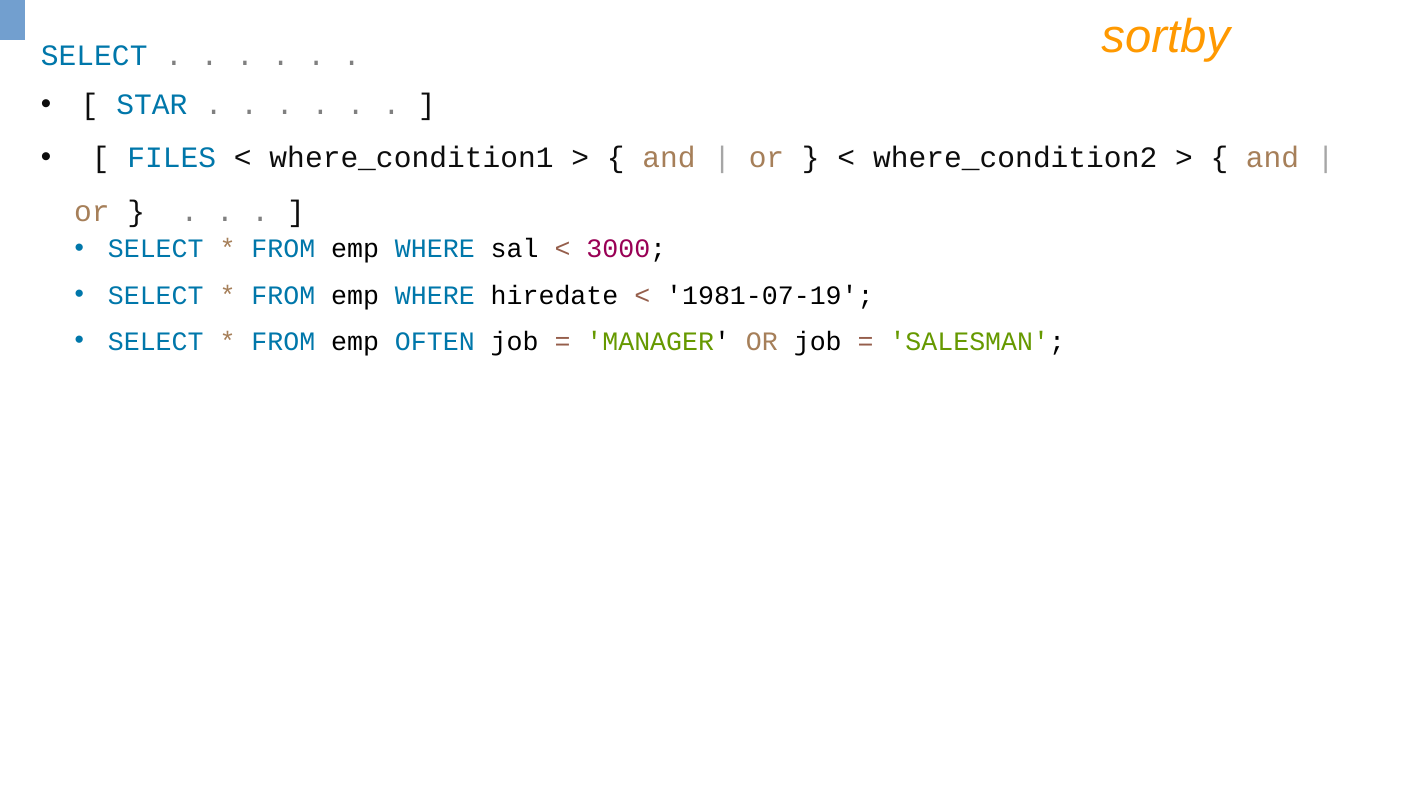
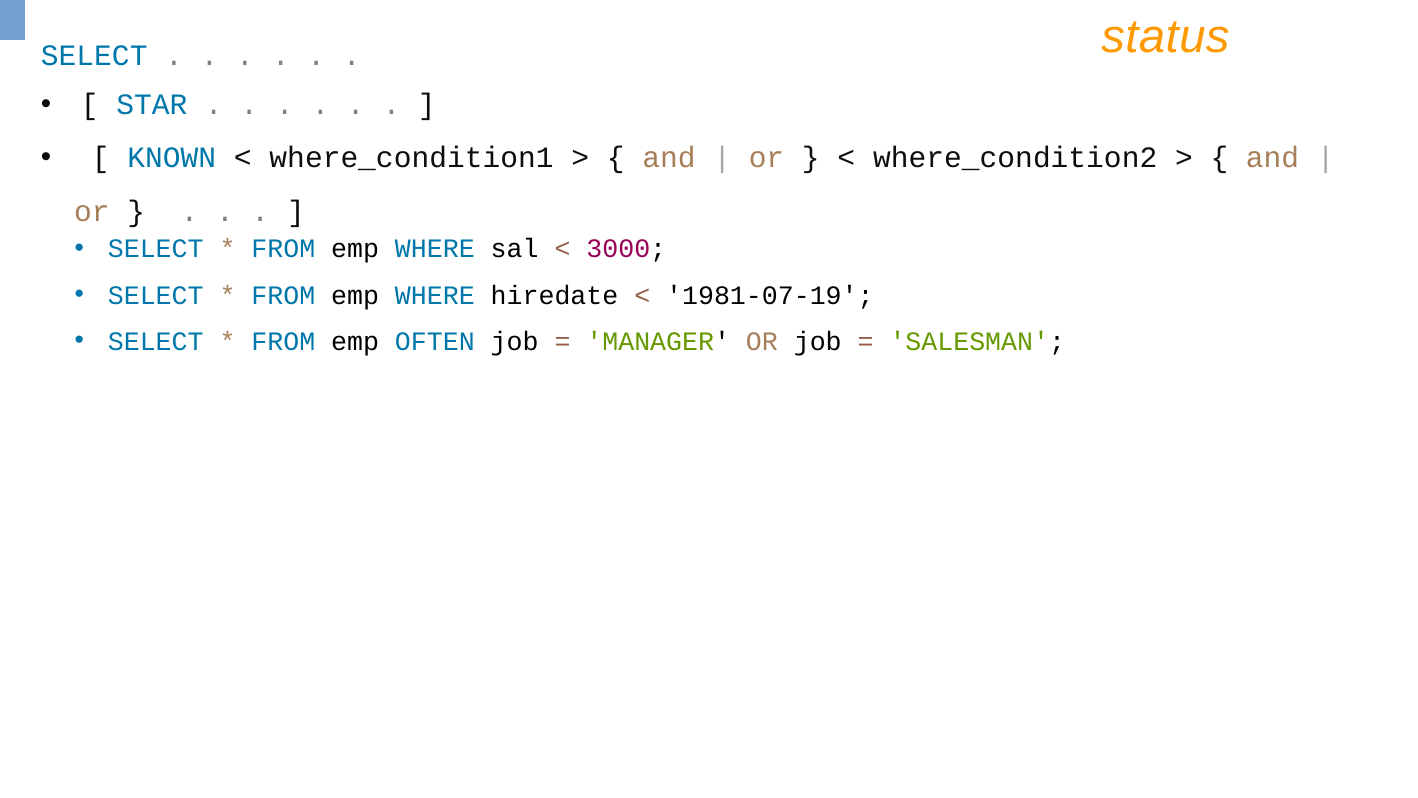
sortby: sortby -> status (1165, 37)
FILES: FILES -> KNOWN (172, 158)
